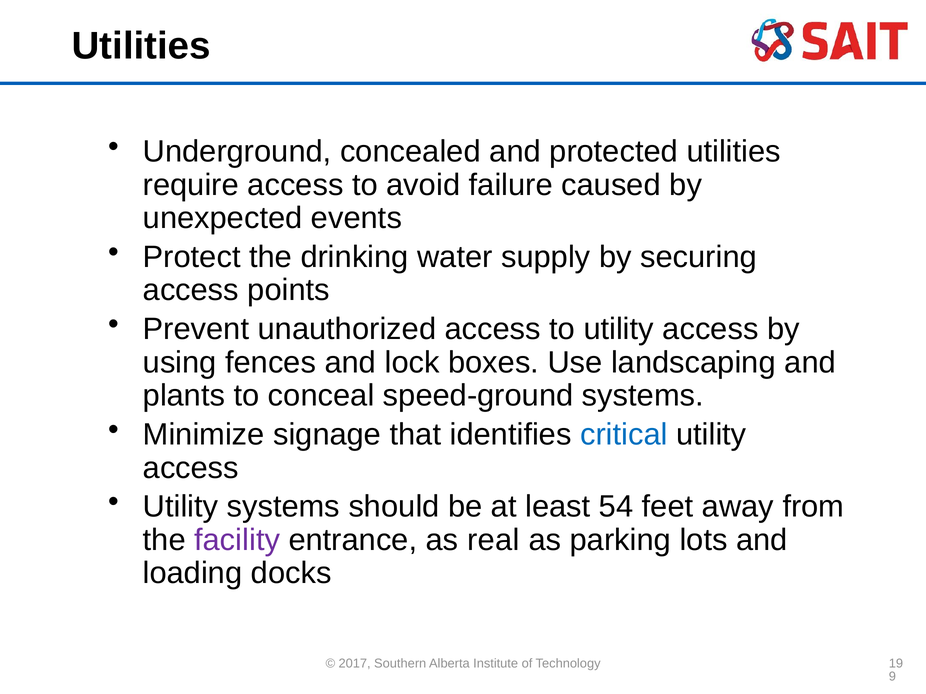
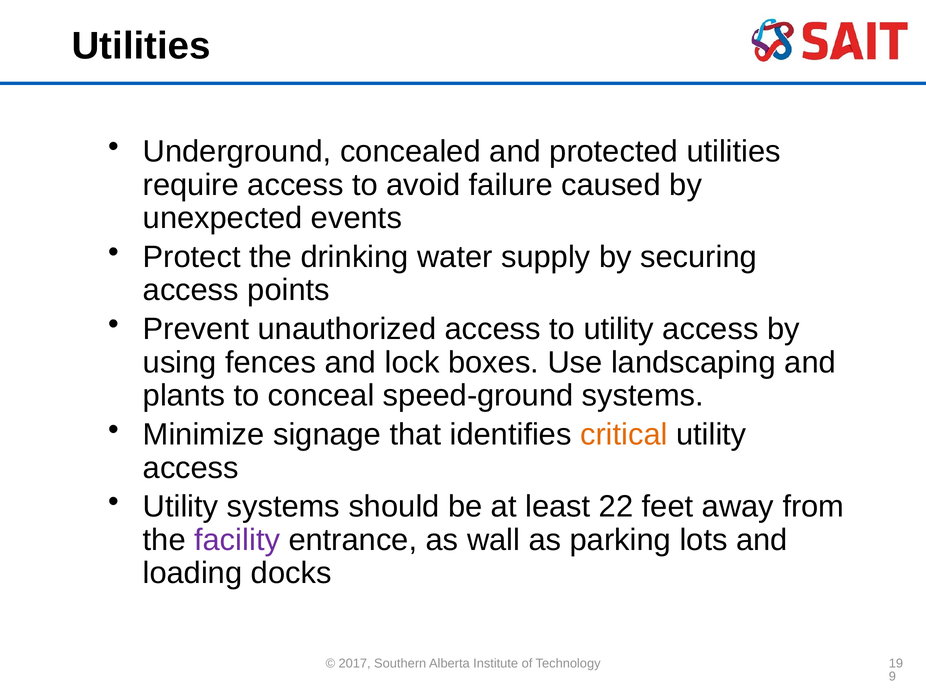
critical colour: blue -> orange (624, 435)
54: 54 -> 22 (616, 507)
real: real -> wall (494, 540)
